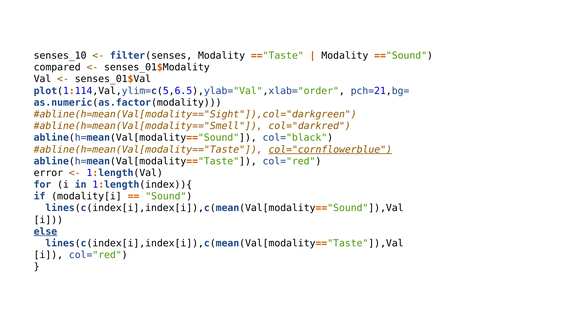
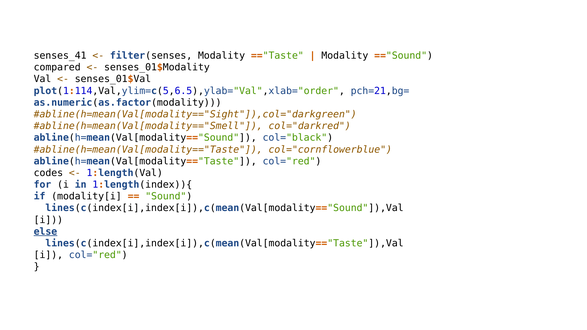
senses_10: senses_10 -> senses_41 (60, 56)
col="cornflowerblue underline: present -> none (330, 150)
error: error -> codes (48, 173)
